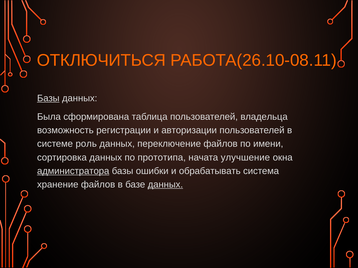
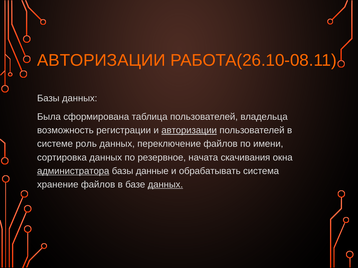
ОТКЛЮЧИТЬСЯ: ОТКЛЮЧИТЬСЯ -> АВТОРИЗАЦИИ (101, 60)
Базы underline: present -> none (48, 98)
авторизации underline: none -> present (189, 131)
прототипа: прототипа -> резервное (162, 158)
улучшение: улучшение -> скачивания (245, 158)
ошибки: ошибки -> данные (152, 171)
